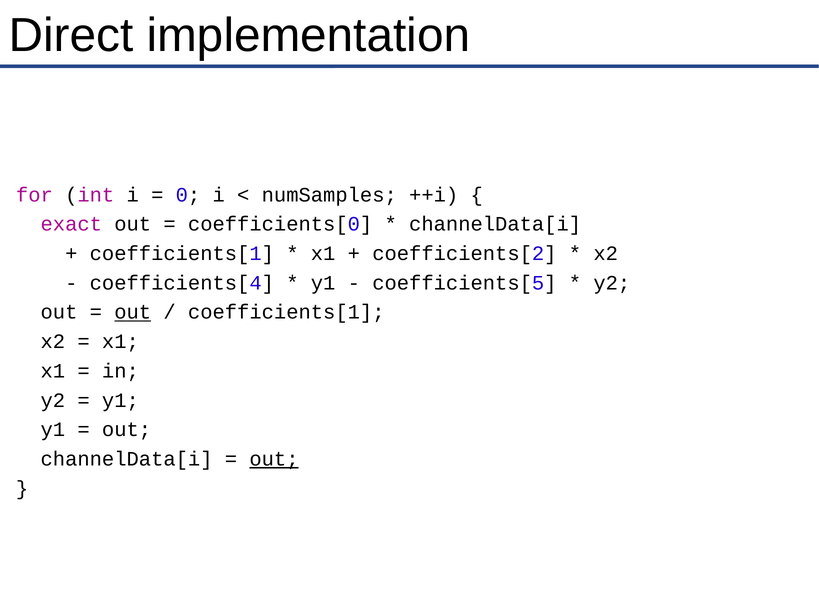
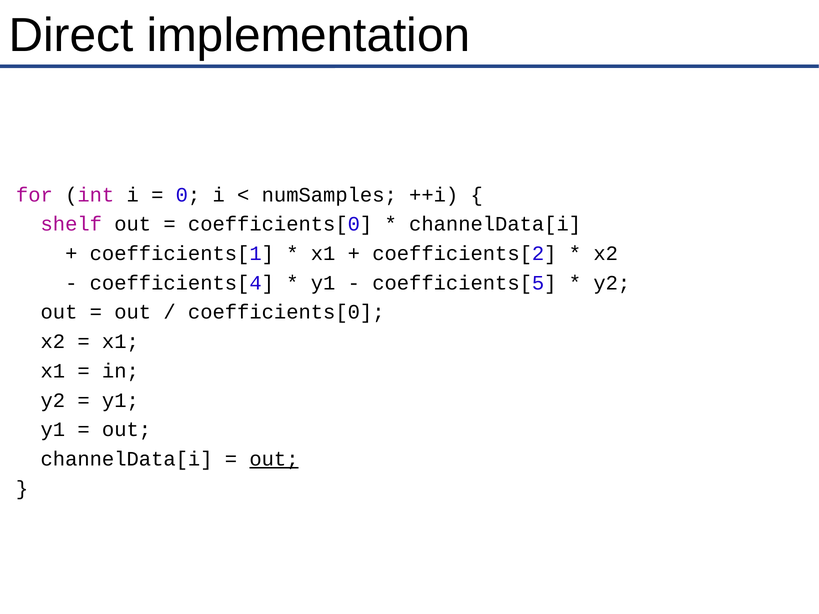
exact: exact -> shelf (71, 224)
out underline: present -> none (133, 312)
coefficients[1: coefficients[1 -> coefficients[0 (286, 312)
